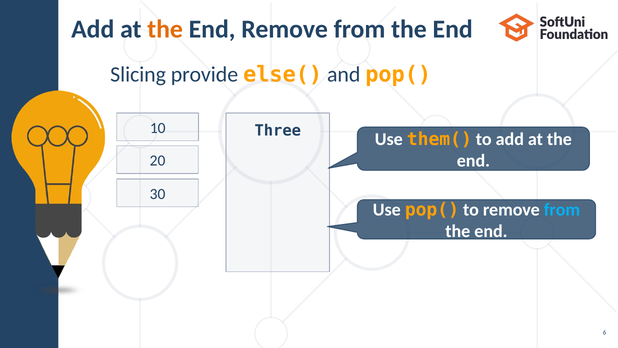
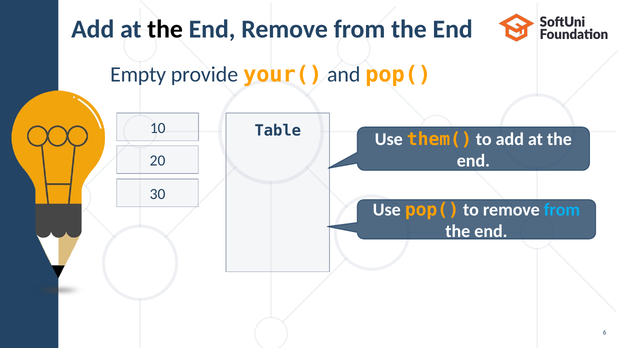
the colour: orange -> black (165, 29)
Slicing: Slicing -> Empty (138, 75)
else(: else( -> your( (283, 75)
Three: Three -> Table (278, 131)
